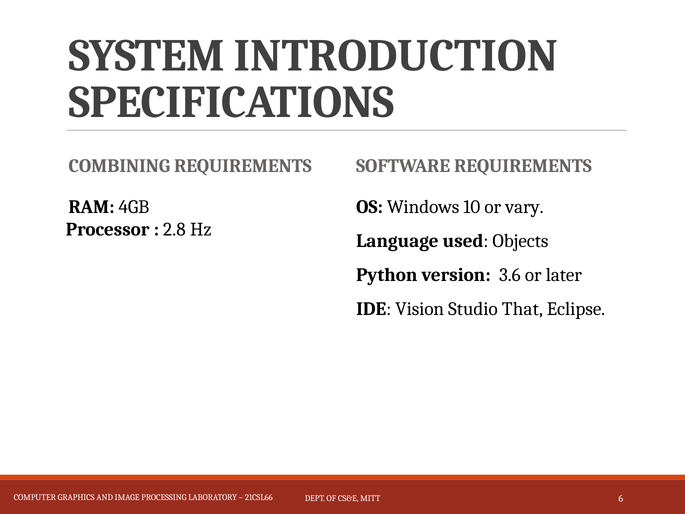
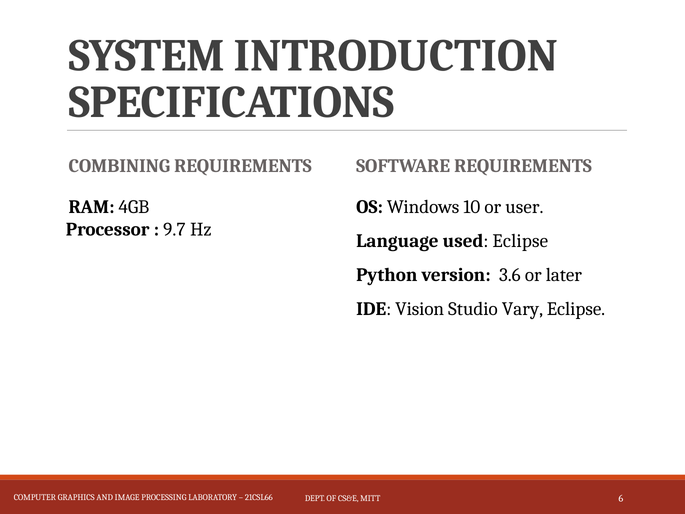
vary: vary -> user (524, 207)
2.8: 2.8 -> 9.7 (174, 230)
used Objects: Objects -> Eclipse (520, 241)
That: That -> Vary (523, 309)
